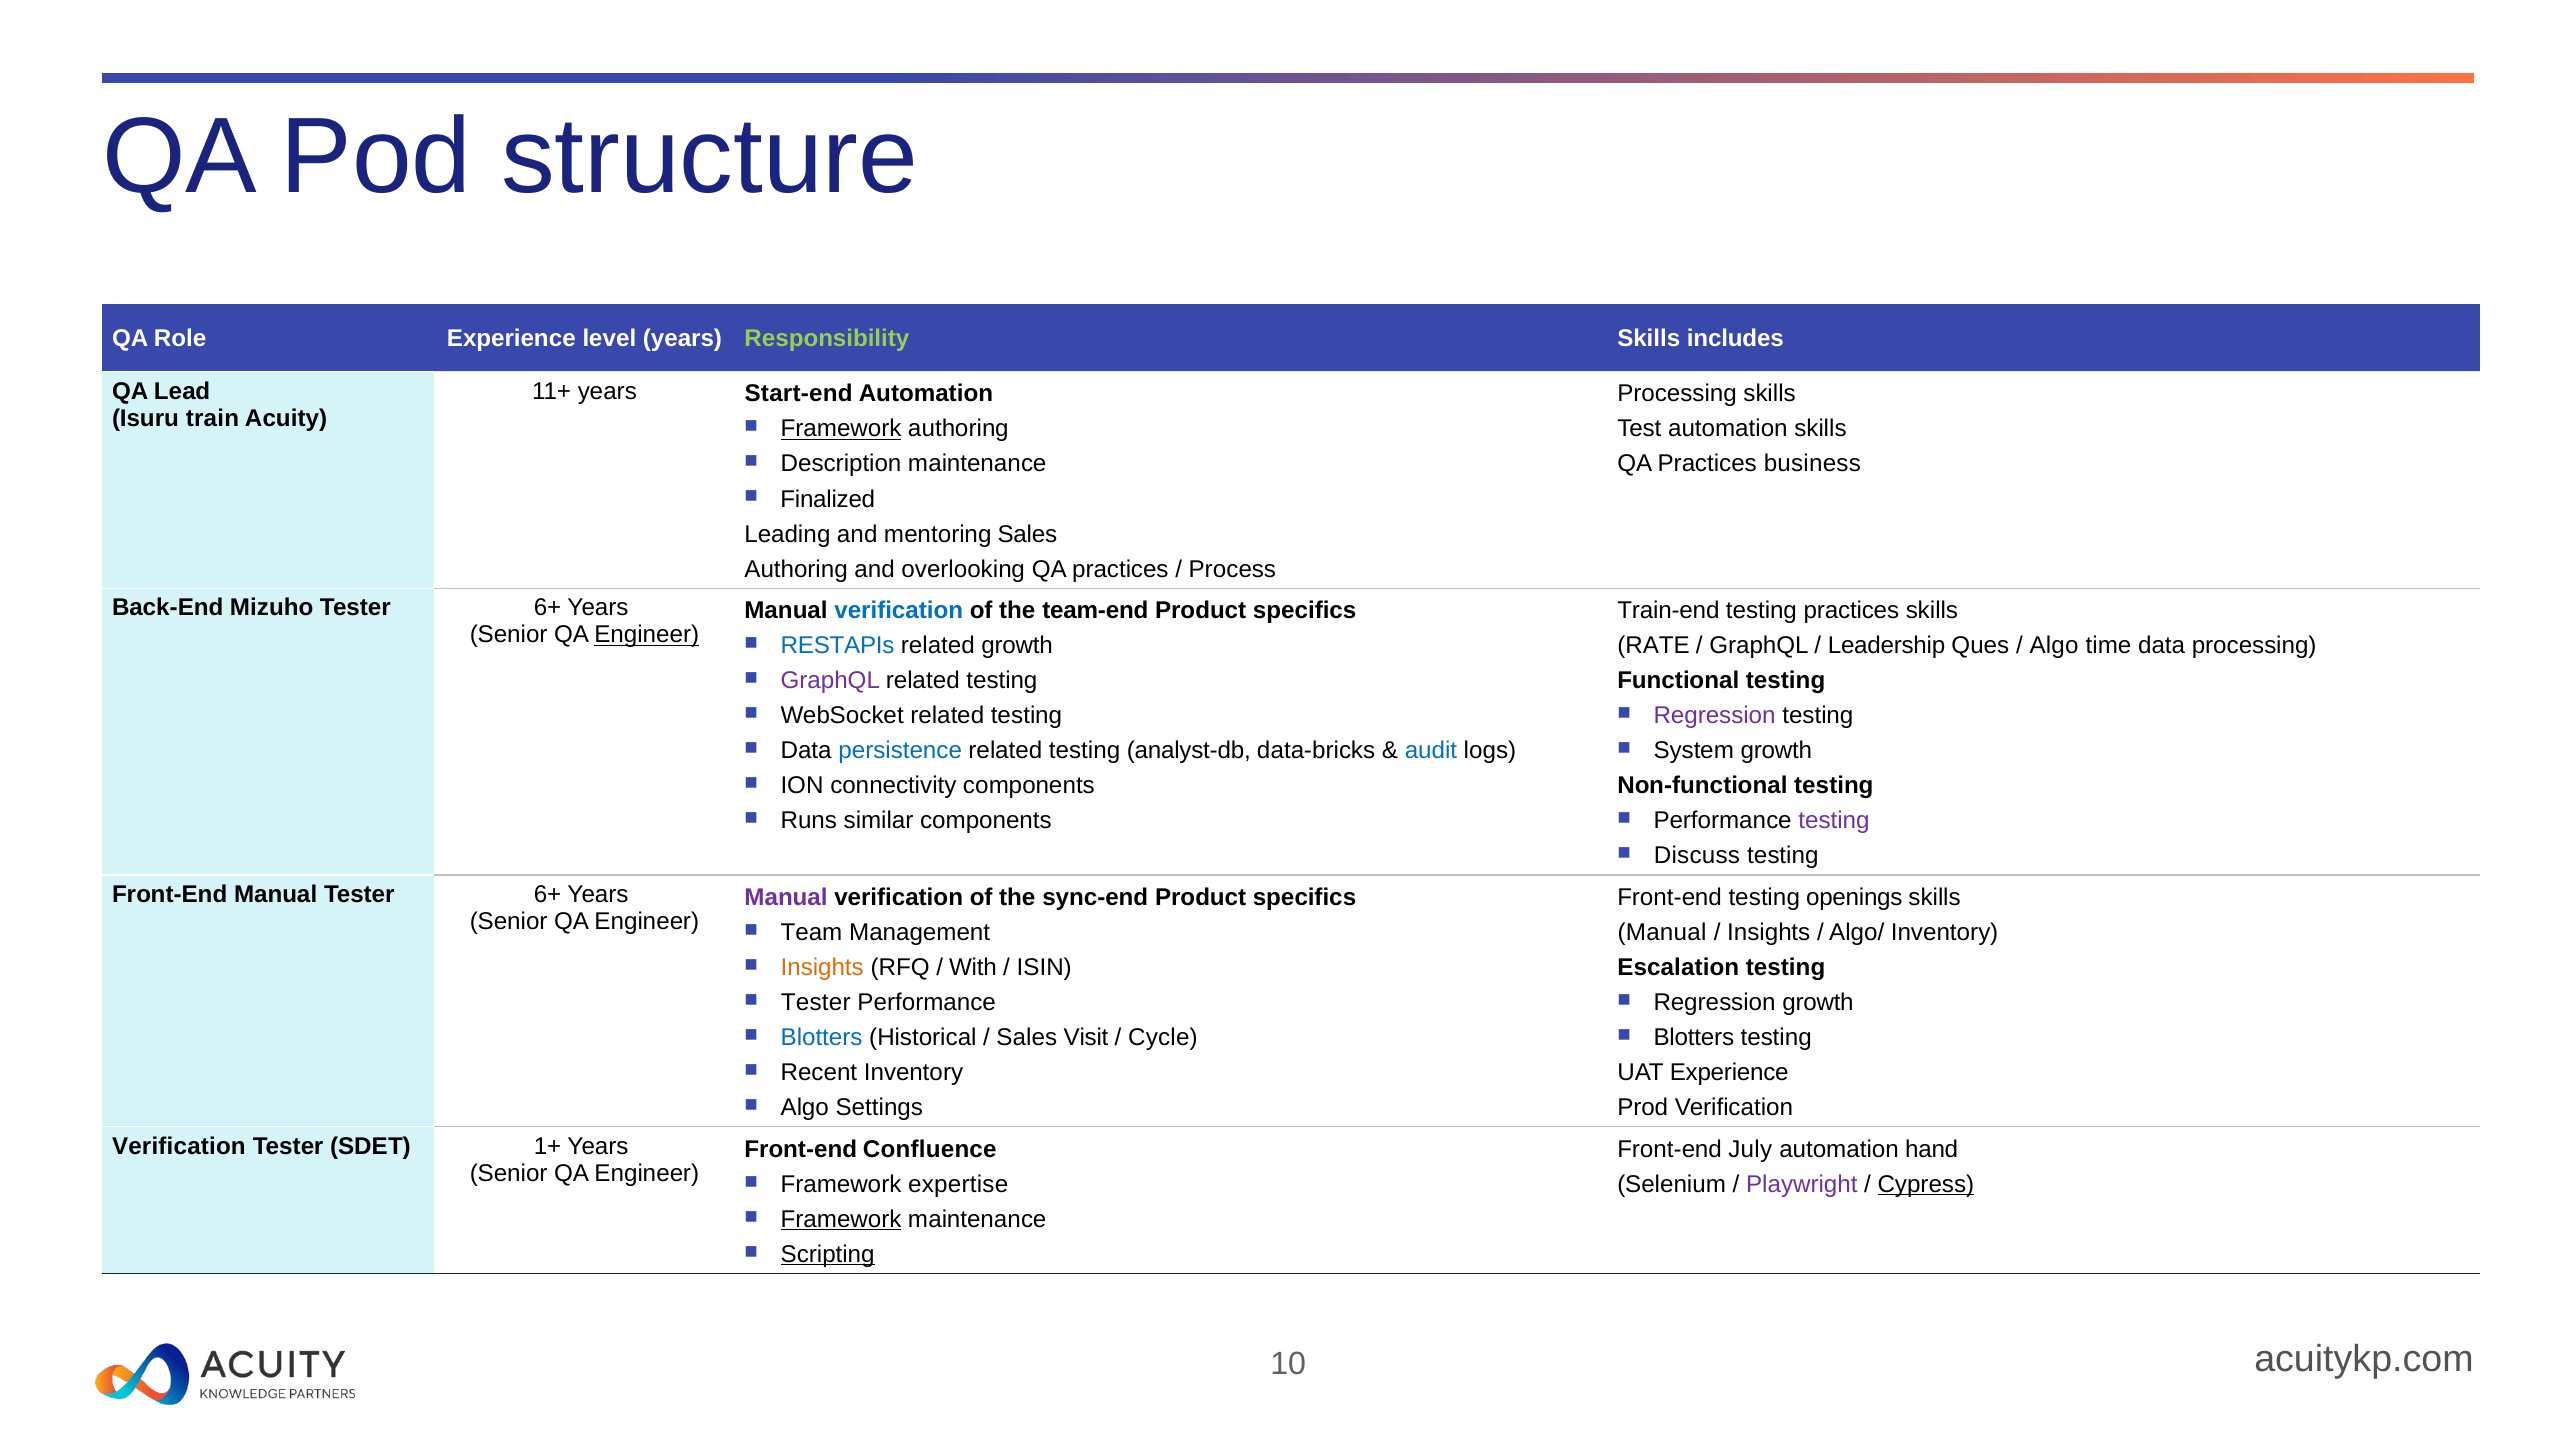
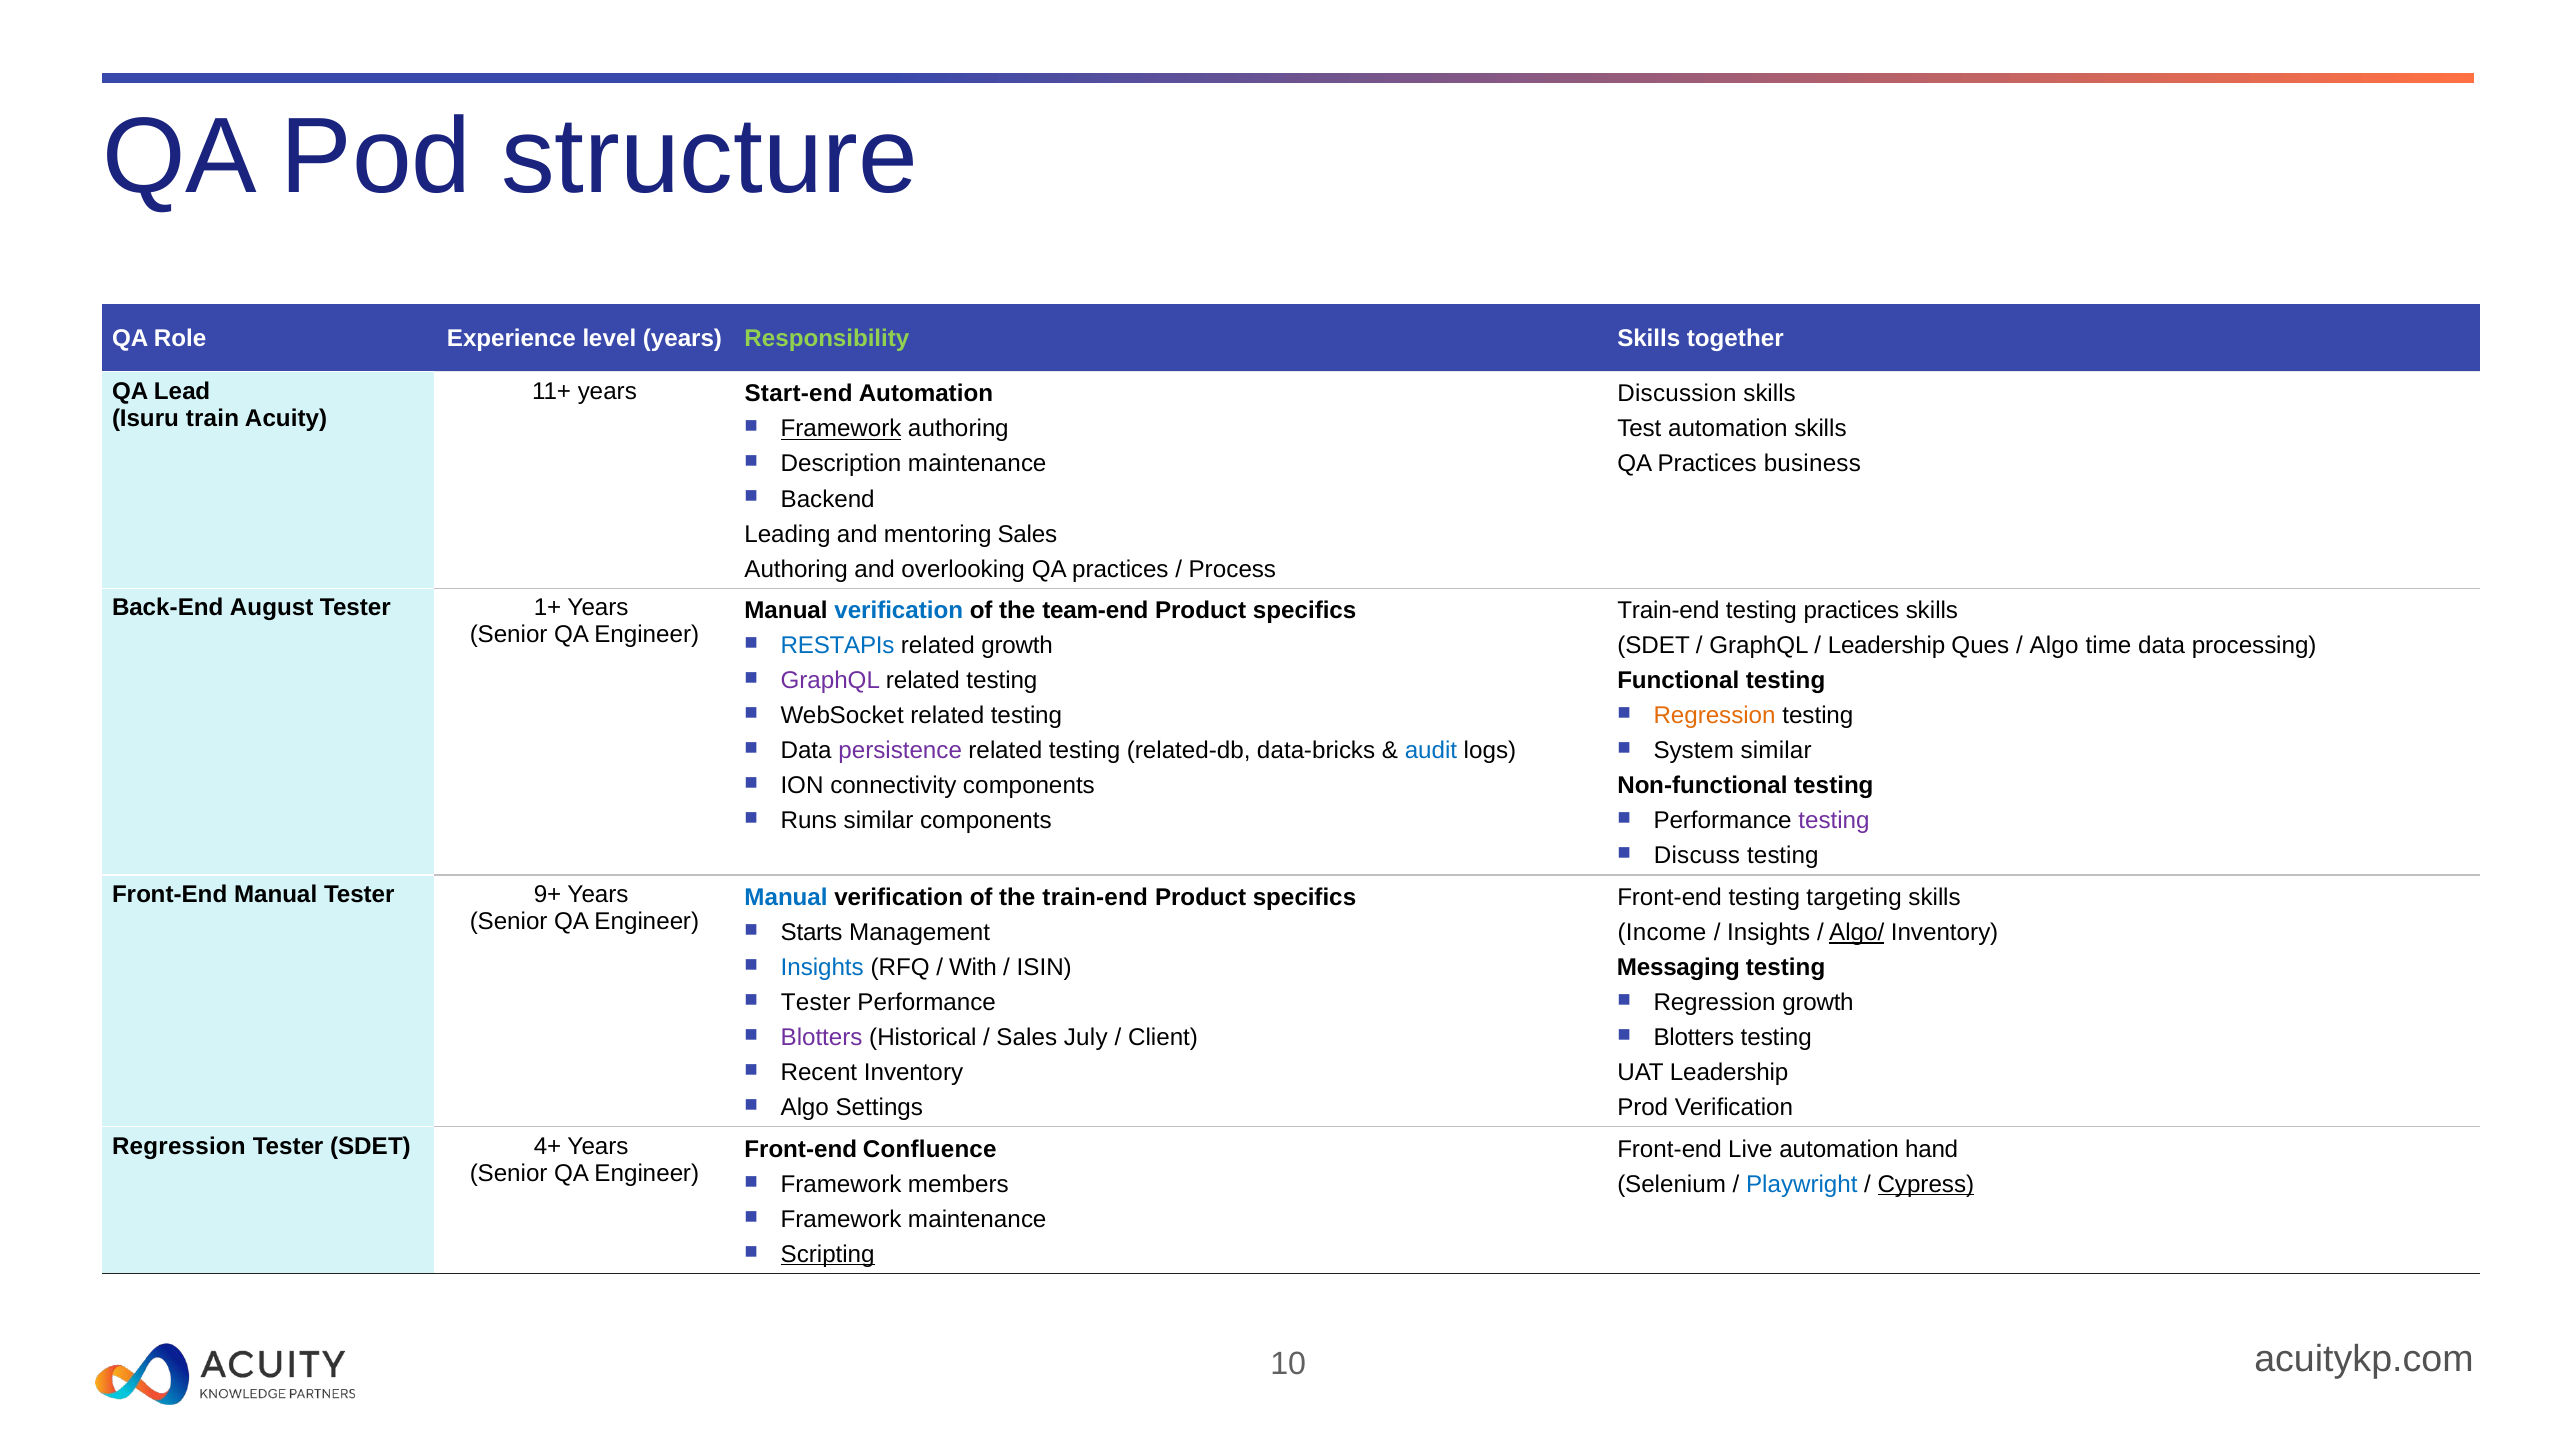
includes: includes -> together (1735, 338)
Processing: Processing -> Discussion (1677, 394)
Finalized: Finalized -> Backend (828, 499)
Mizuho: Mizuho -> August (272, 608)
6+: 6+ -> 1+ (548, 608)
Engineer underline: present -> none (647, 635)
RATE: RATE -> SDET (1654, 646)
Regression colour: purple -> orange (1715, 716)
persistence colour: blue -> purple (900, 751)
analyst-db: analyst-db -> related-db (1189, 751)
System growth: growth -> similar (1776, 751)
Manual Tester 6+: 6+ -> 9+ (548, 895)
Manual colour: purple -> blue (786, 897)
the sync-end: sync-end -> train-end (1095, 897)
openings: openings -> targeting (1854, 897)
Manual: Manual -> Income (1662, 932)
Algo/ underline: none -> present (1857, 932)
Team: Team -> Starts (812, 932)
Escalation: Escalation -> Messaging (1678, 968)
Insights colour: orange -> blue (822, 968)
Blotters colour: blue -> purple (822, 1038)
Visit: Visit -> July (1086, 1038)
Cycle: Cycle -> Client (1163, 1038)
UAT Experience: Experience -> Leadership (1729, 1073)
Verification: Verification -> Regression (179, 1146)
1+: 1+ -> 4+ (548, 1146)
July: July -> Live (1750, 1149)
Playwright colour: purple -> blue (1802, 1184)
expertise: expertise -> members (958, 1184)
Framework underline: present -> none (841, 1219)
